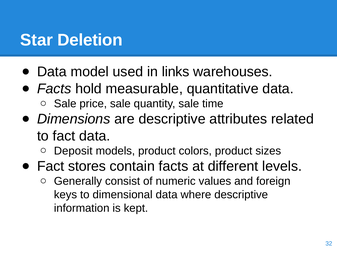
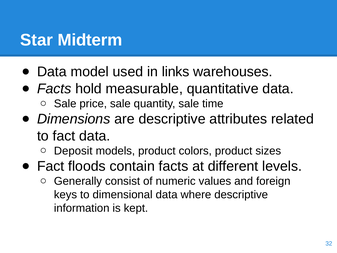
Deletion: Deletion -> Midterm (90, 40)
stores: stores -> floods (87, 166)
